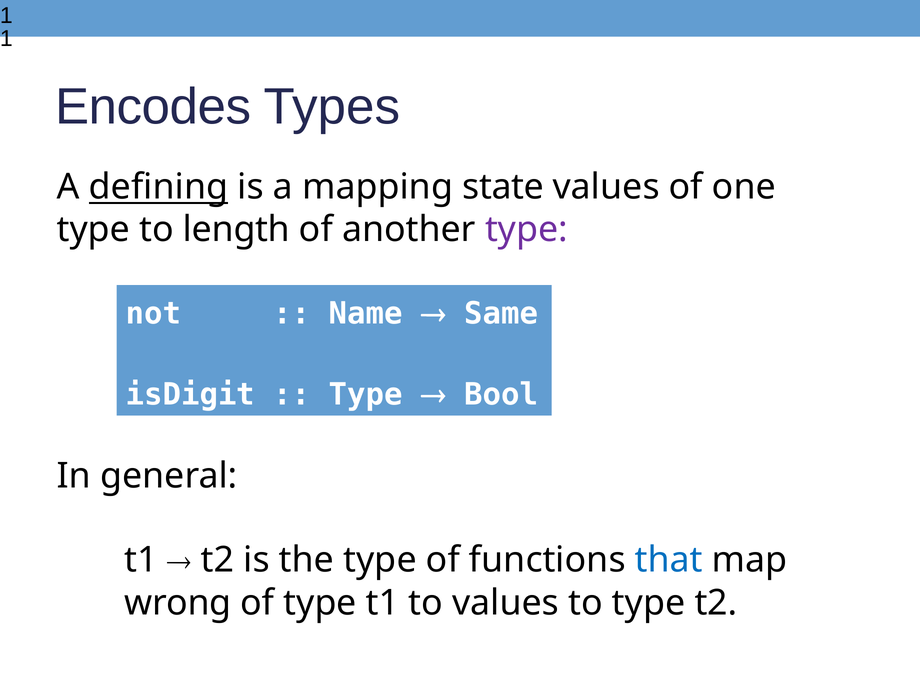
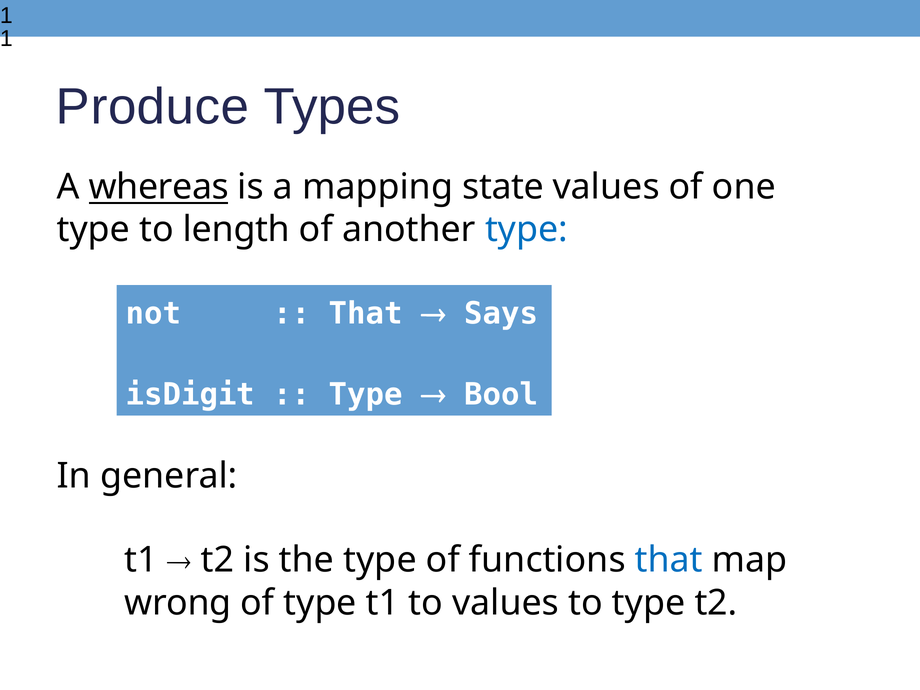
Encodes: Encodes -> Produce (153, 107)
defining: defining -> whereas (159, 187)
type colour: purple -> blue (526, 230)
Name: Name -> That (366, 314)
Same: Same -> Says (501, 314)
